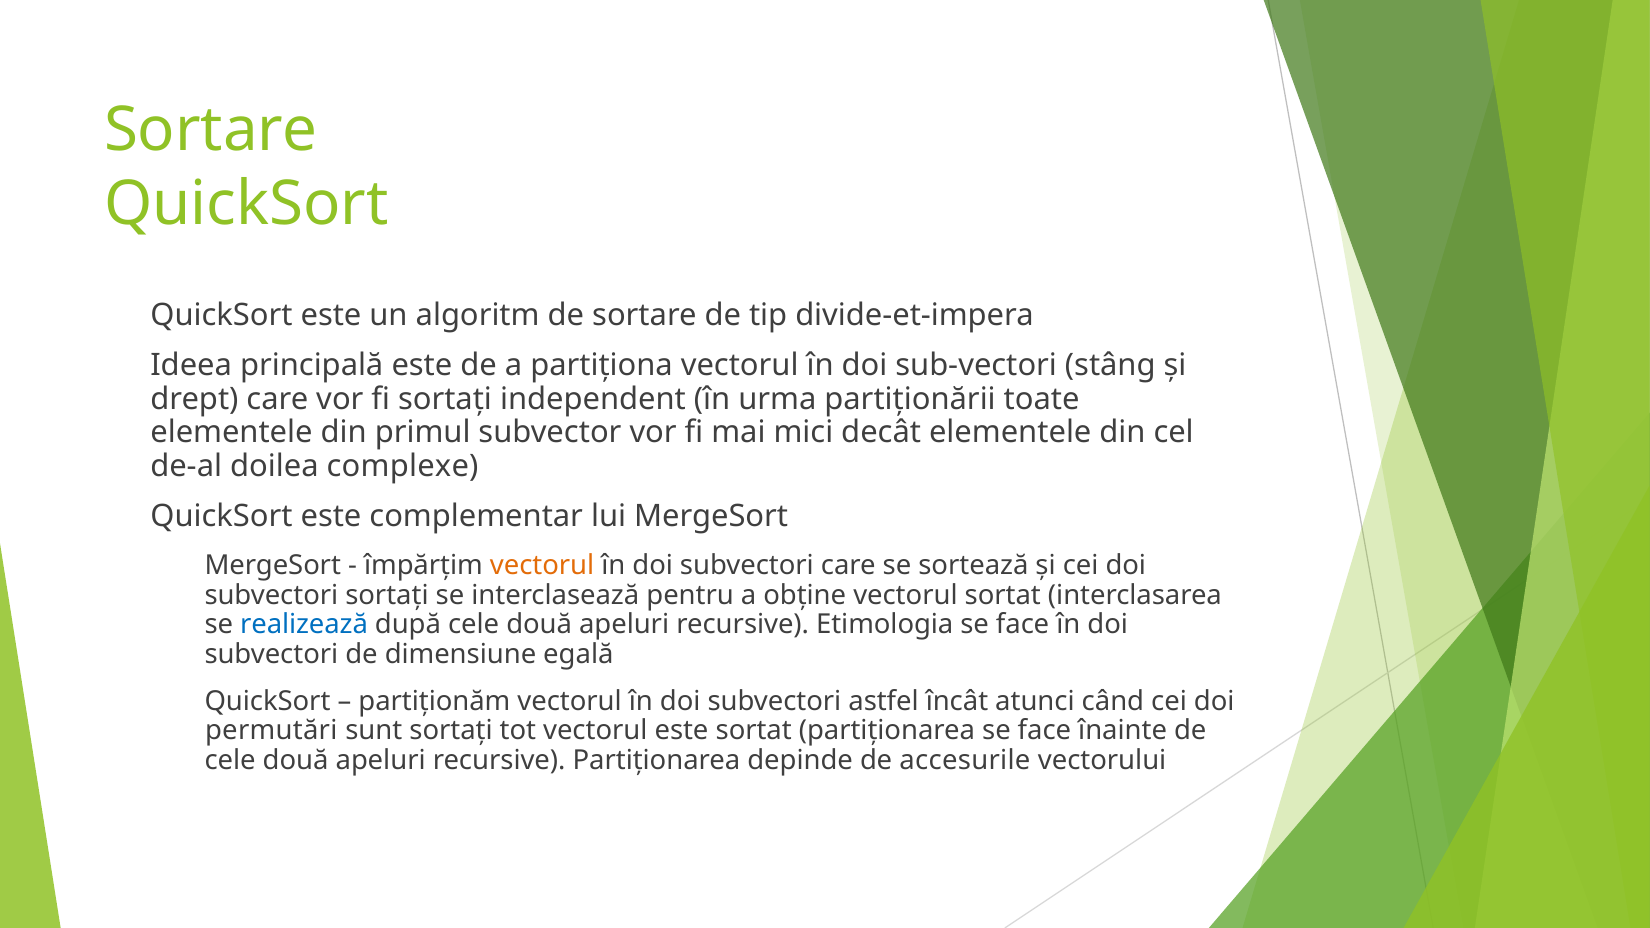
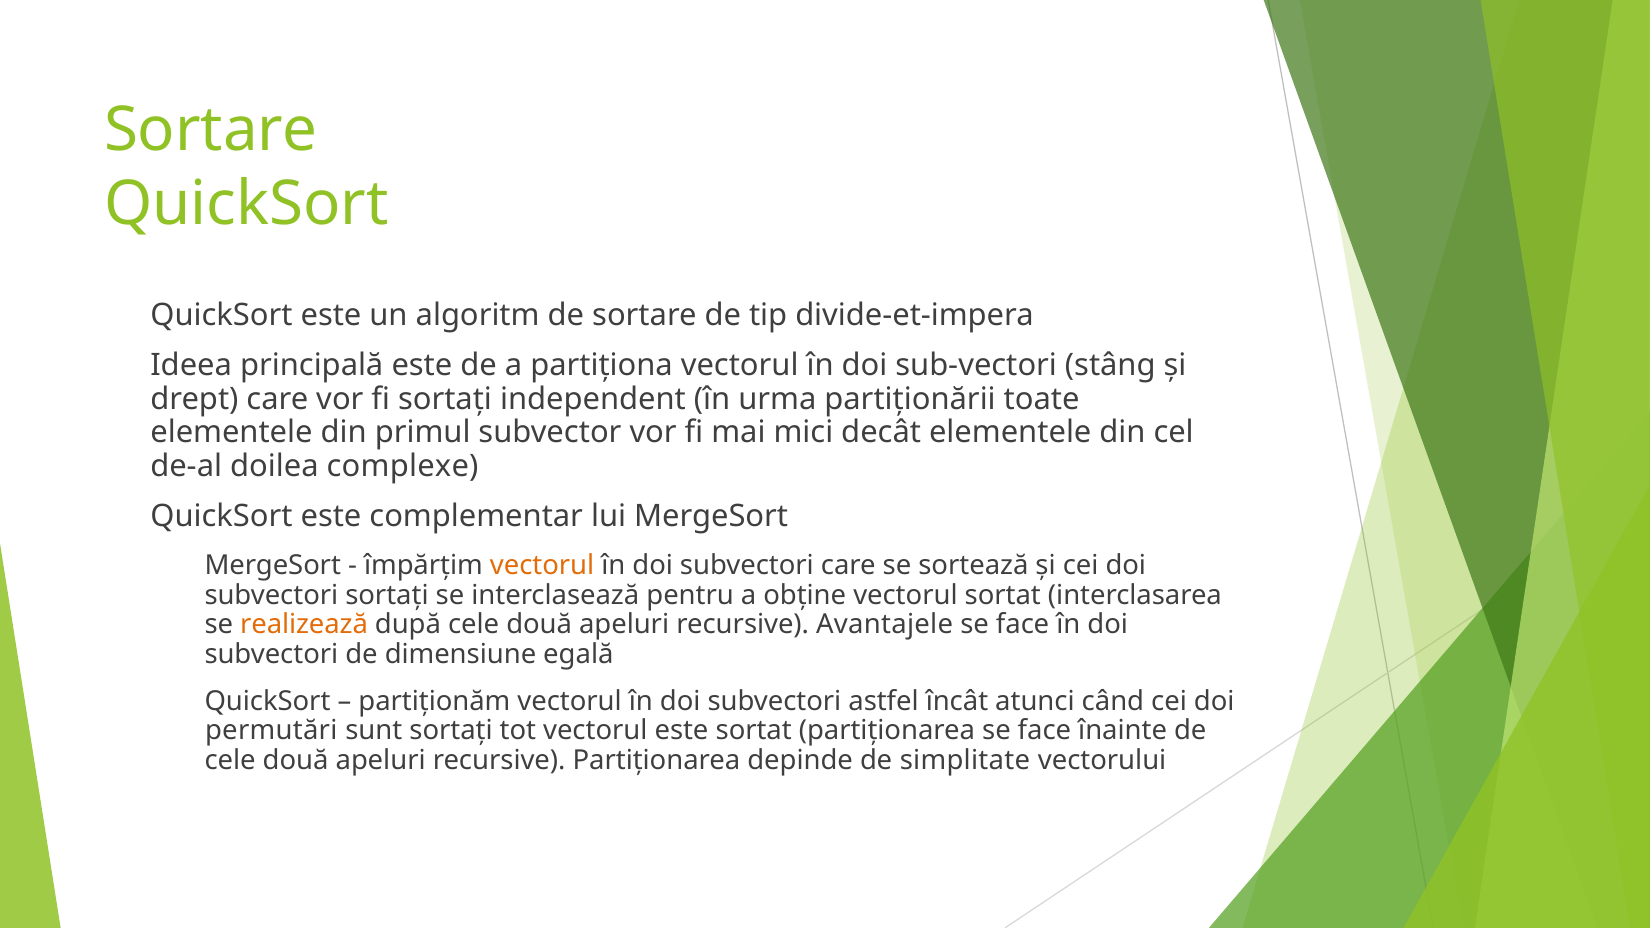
realizează colour: blue -> orange (304, 625)
Etimologia: Etimologia -> Avantajele (885, 625)
accesurile: accesurile -> simplitate (965, 761)
